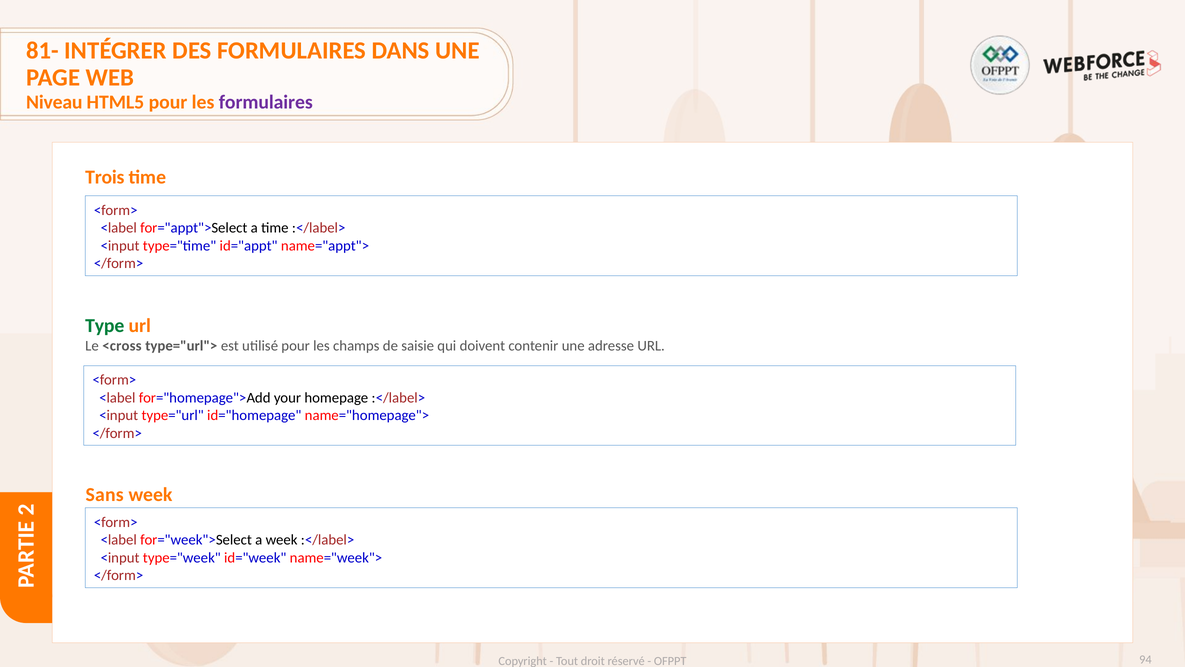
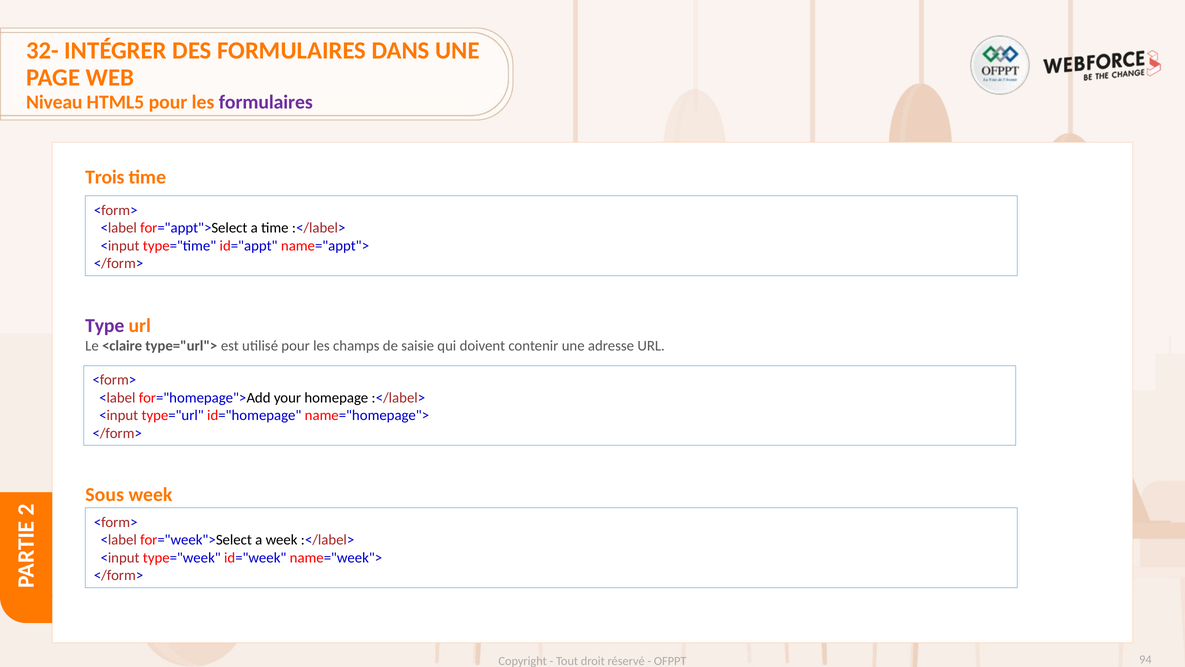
81-: 81- -> 32- (43, 51)
Type colour: green -> purple (105, 325)
<cross: <cross -> <claire (122, 346)
Sans: Sans -> Sous (105, 495)
